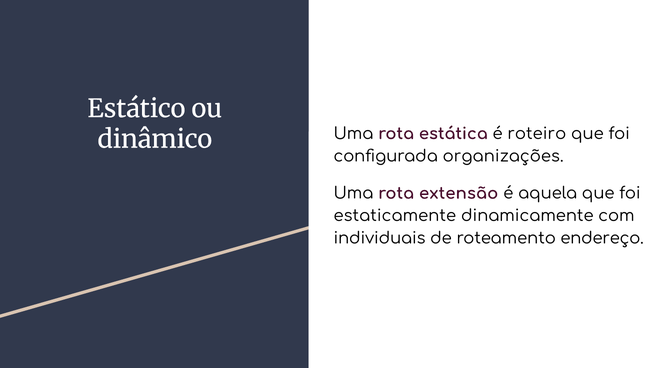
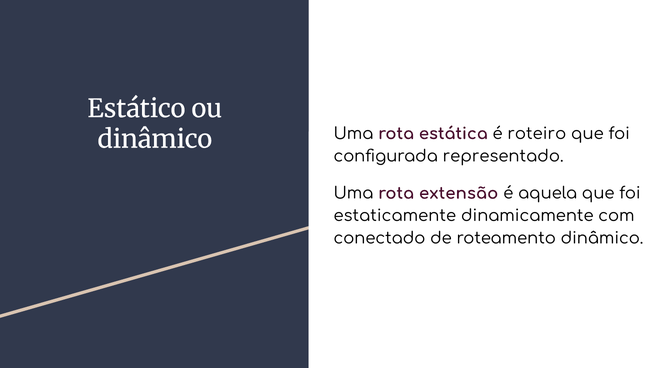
organizações: organizações -> representado (503, 156)
individuais: individuais -> conectado (379, 238)
roteamento endereço: endereço -> dinâmico (602, 238)
